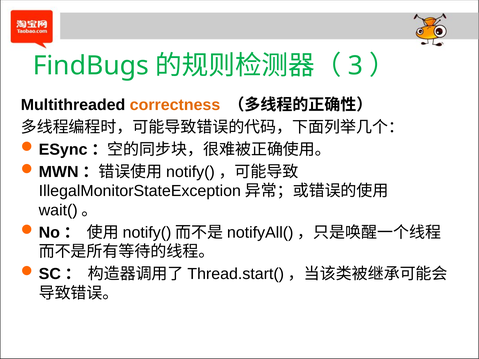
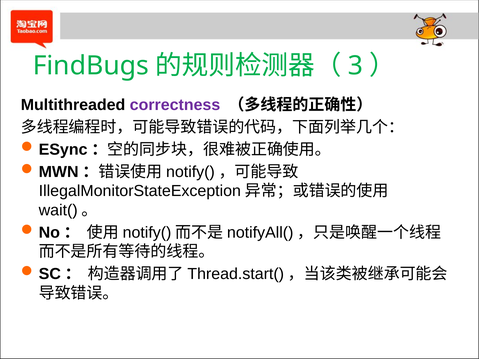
correctness colour: orange -> purple (175, 105)
